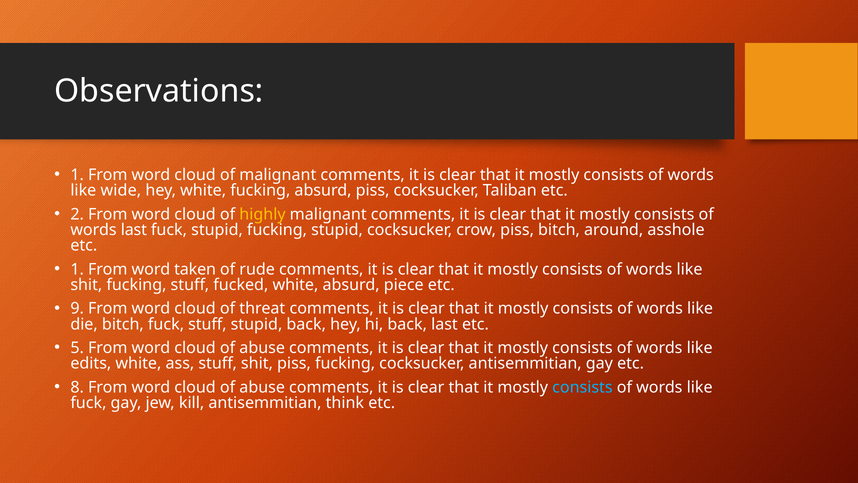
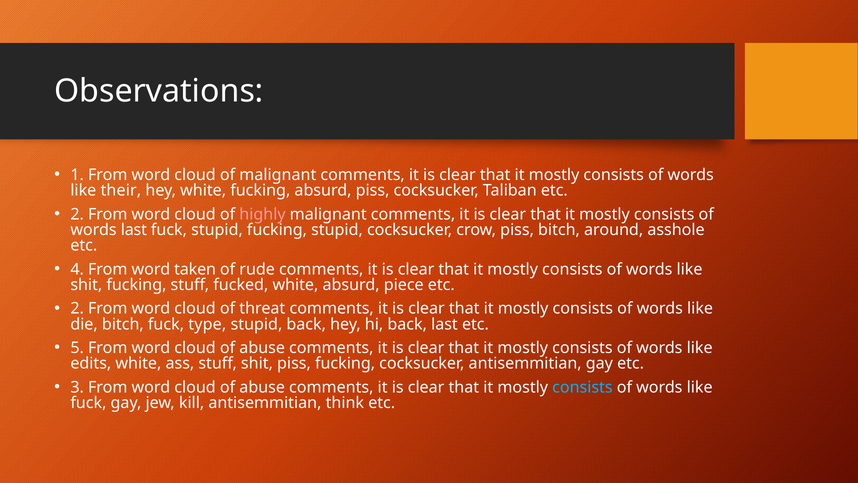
wide: wide -> their (121, 191)
highly colour: yellow -> pink (262, 214)
1: 1 -> 4 (77, 269)
9: 9 -> 2 (77, 308)
fuck stuff: stuff -> type (207, 324)
8: 8 -> 3 (77, 387)
